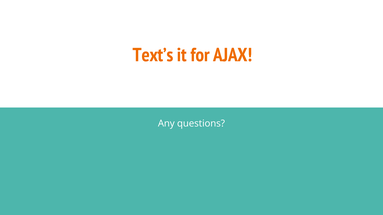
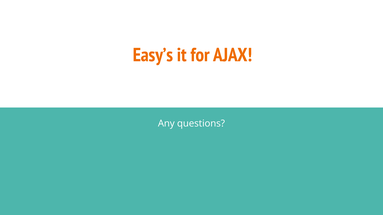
Text’s: Text’s -> Easy’s (153, 55)
